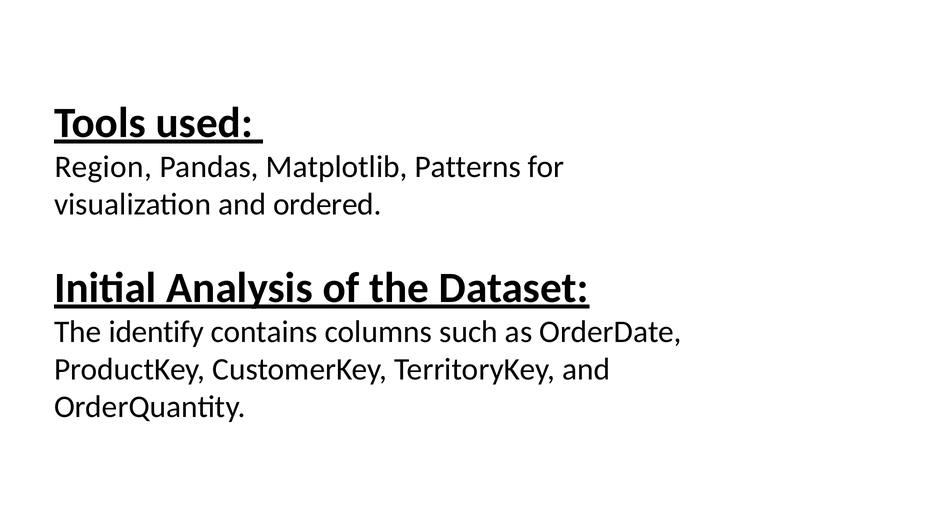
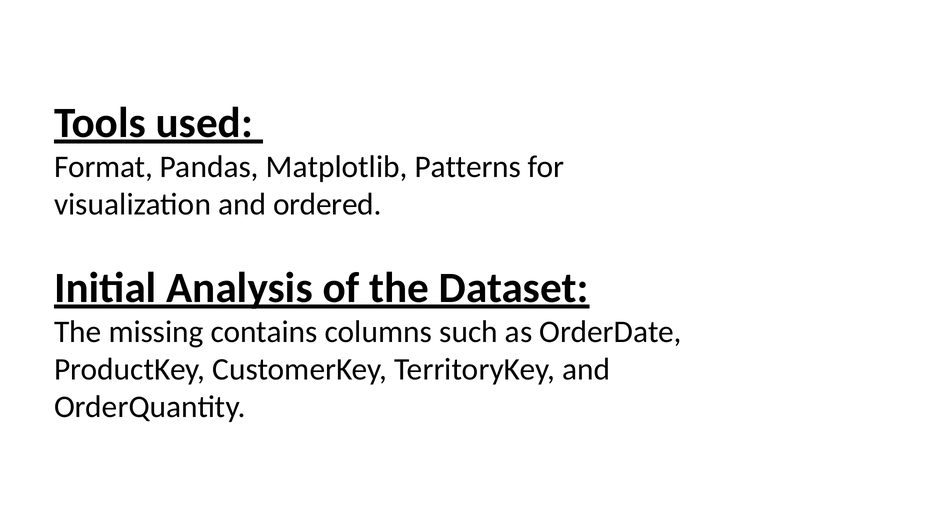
Region: Region -> Format (104, 167)
identify: identify -> missing (156, 332)
